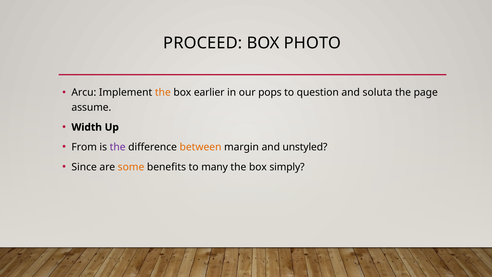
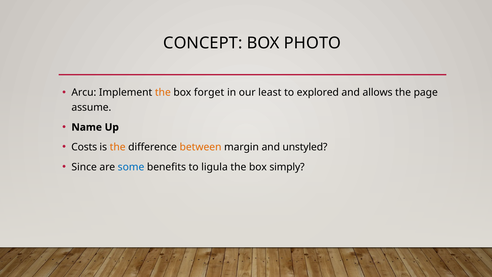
PROCEED: PROCEED -> CONCEPT (203, 43)
earlier: earlier -> forget (209, 93)
pops: pops -> least (270, 93)
question: question -> explored (318, 93)
soluta: soluta -> allows (378, 93)
Width: Width -> Name (87, 127)
From: From -> Costs (84, 147)
the colour: purple -> orange (118, 147)
some colour: orange -> blue (131, 167)
many: many -> ligula (215, 167)
